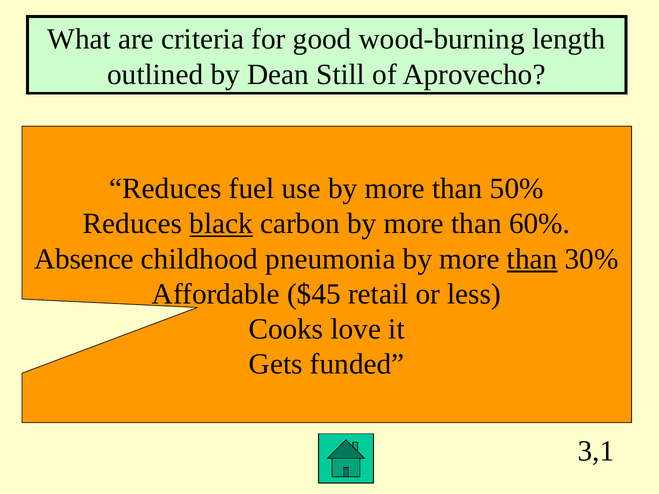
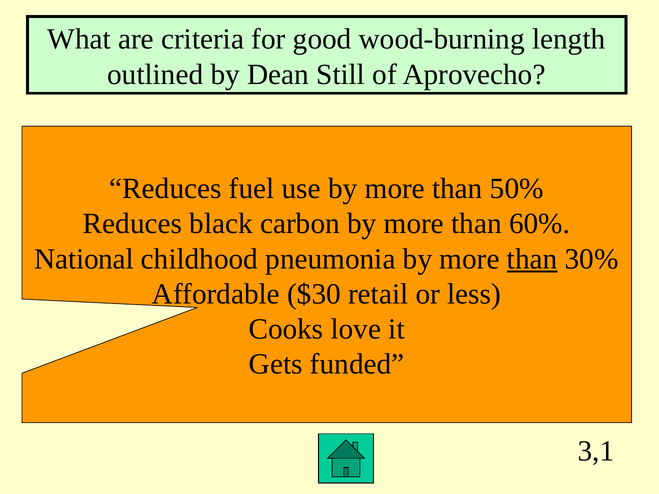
black underline: present -> none (221, 224)
Absence: Absence -> National (84, 259)
$45: $45 -> $30 (314, 294)
